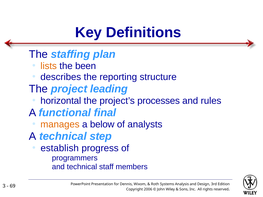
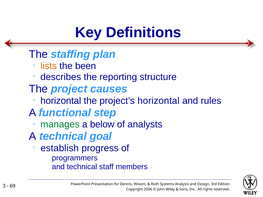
leading: leading -> causes (109, 89)
project’s processes: processes -> horizontal (158, 101)
final: final -> step (105, 113)
manages colour: orange -> green (60, 125)
step: step -> goal (101, 137)
